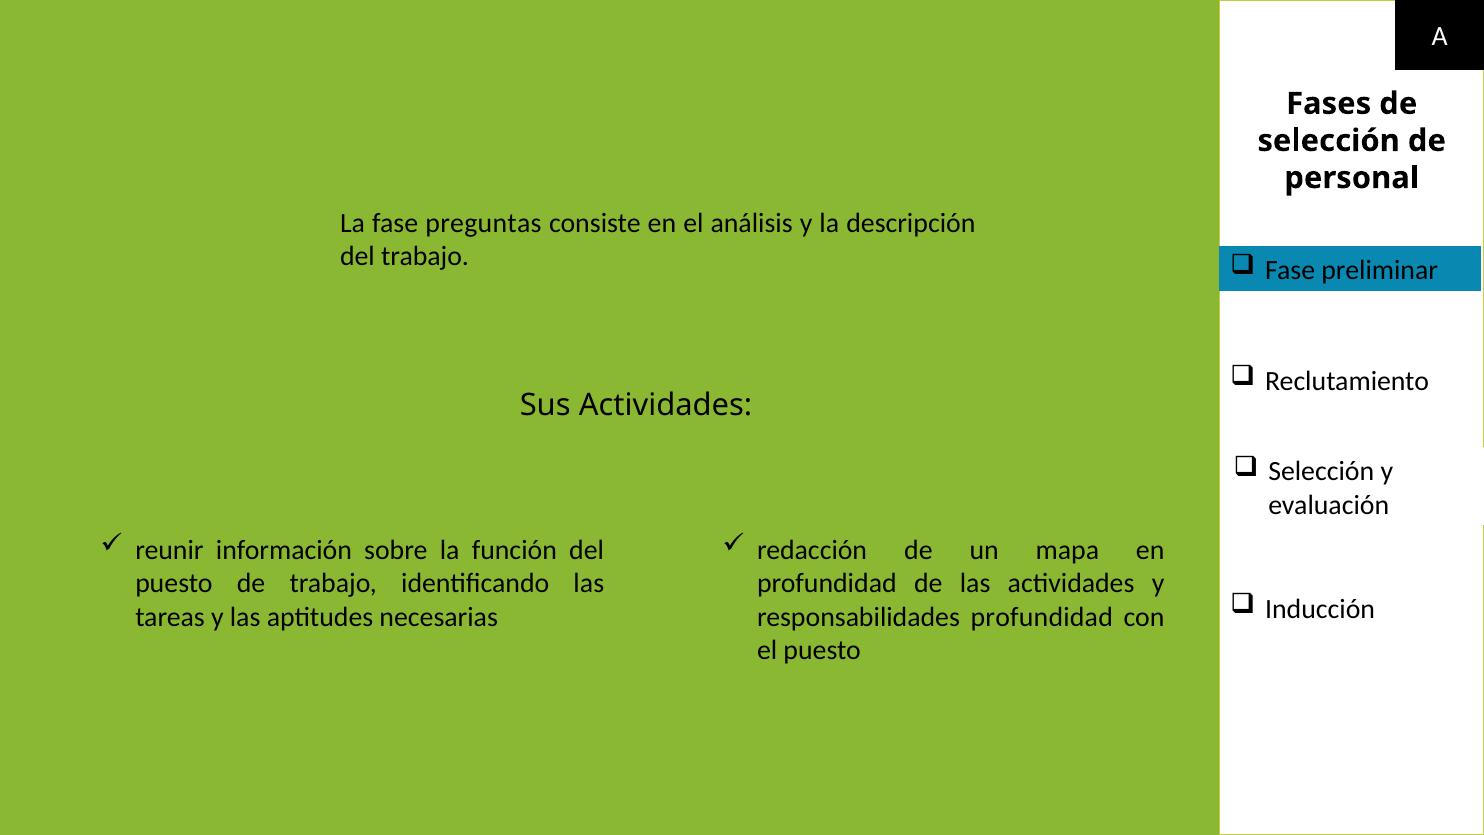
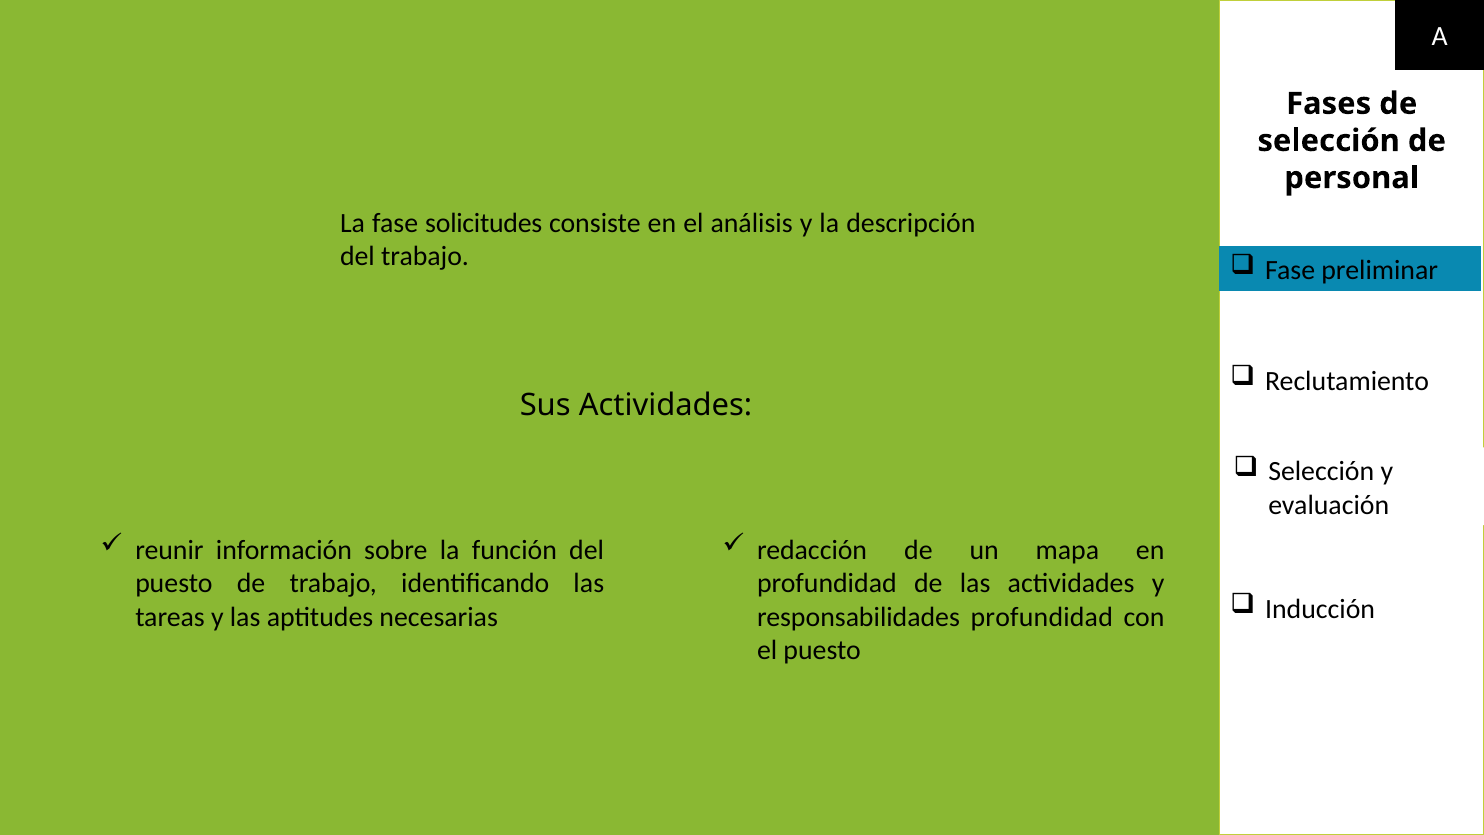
preguntas: preguntas -> solicitudes (484, 223)
